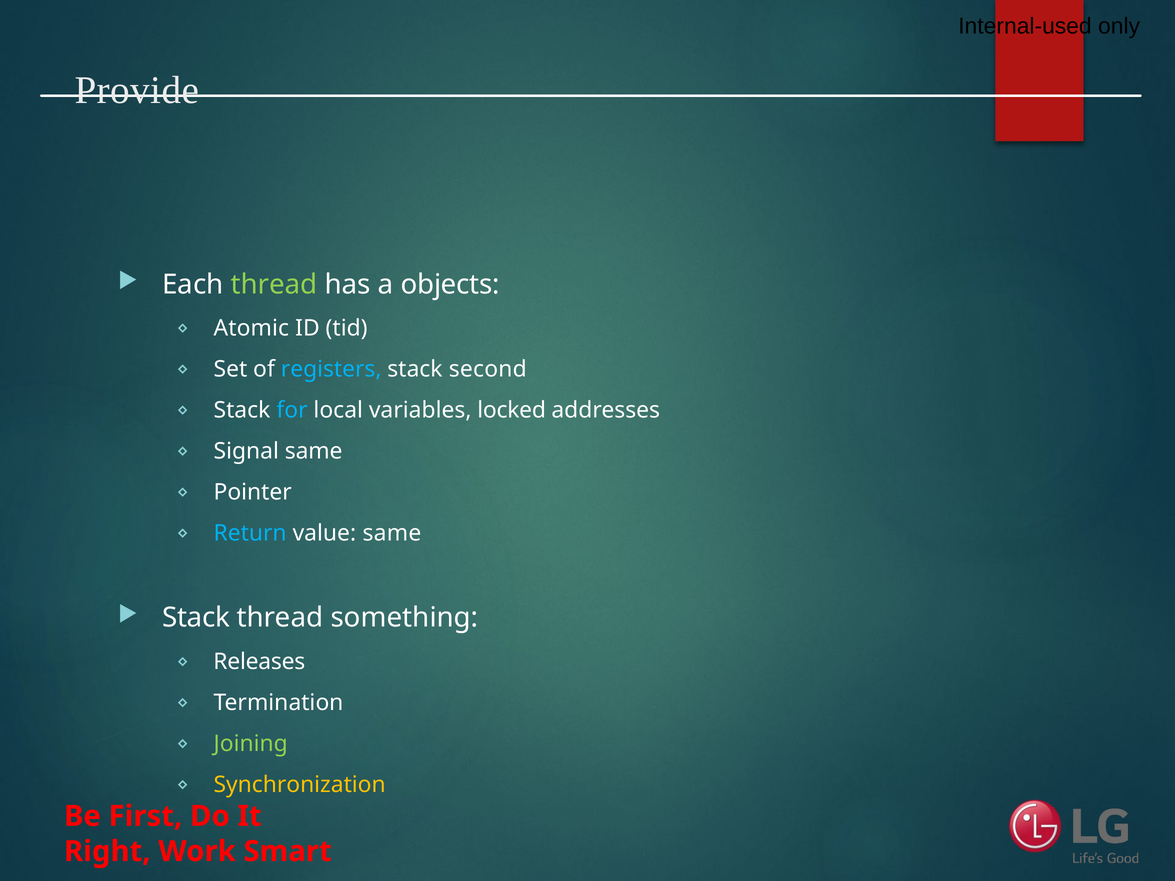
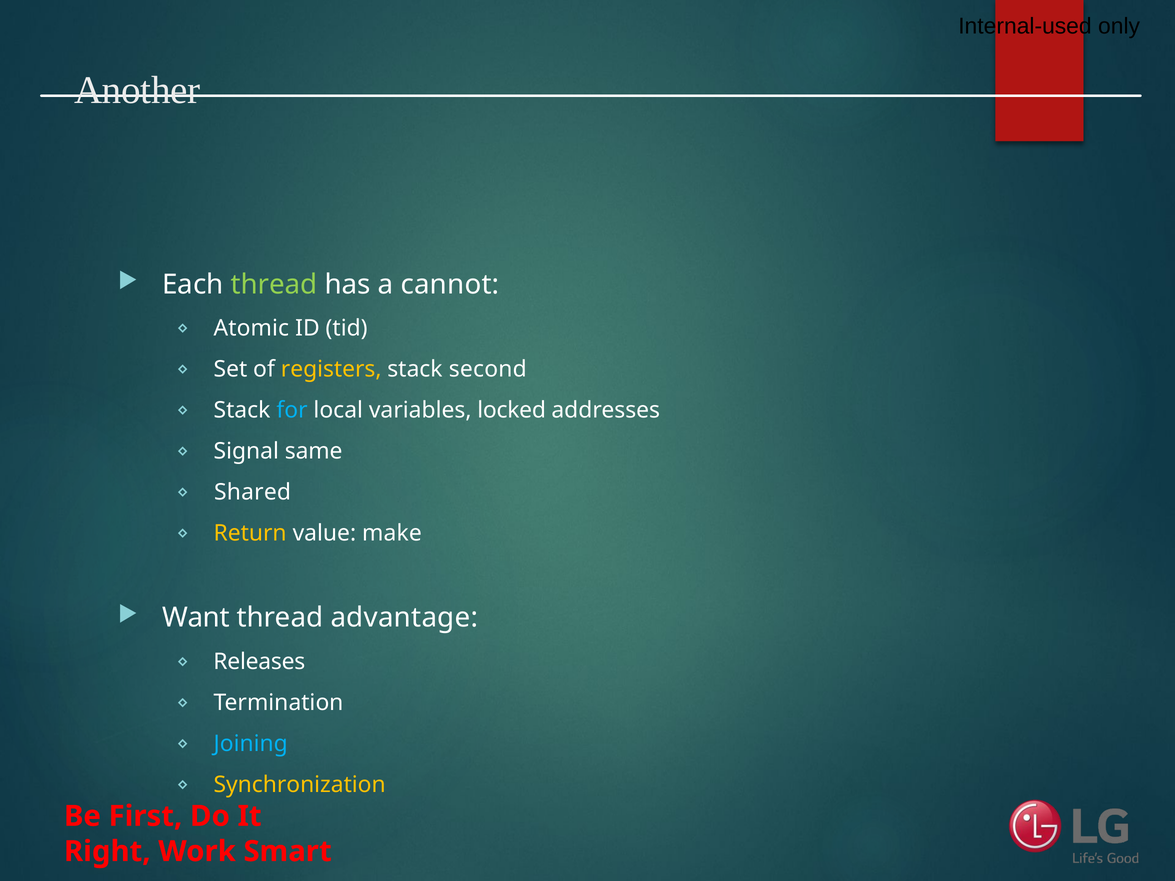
Provide: Provide -> Another (137, 90)
objects: objects -> cannot (450, 284)
registers colour: light blue -> yellow (331, 369)
Pointer: Pointer -> Shared (253, 492)
Return colour: light blue -> yellow (250, 533)
value same: same -> make (392, 533)
Stack: Stack -> Want (196, 618)
something: something -> advantage (404, 618)
Joining colour: light green -> light blue (251, 744)
